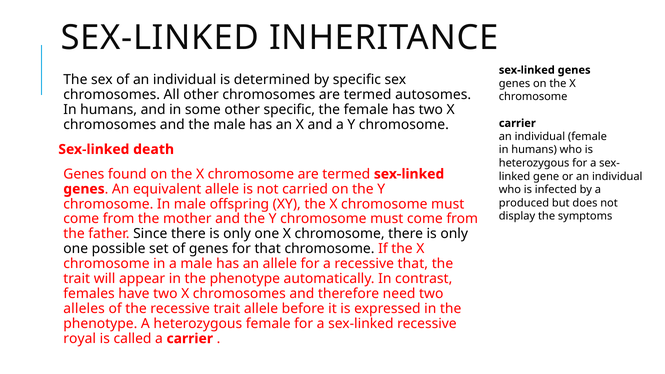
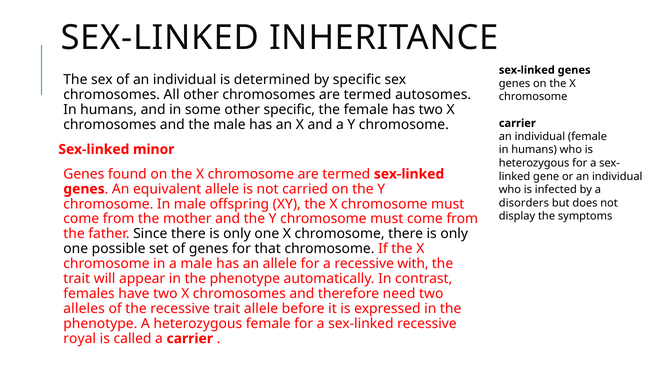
death: death -> minor (154, 149)
produced: produced -> disorders (524, 203)
recessive that: that -> with (413, 264)
